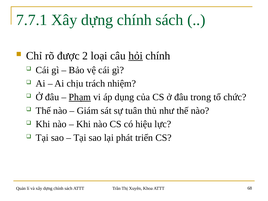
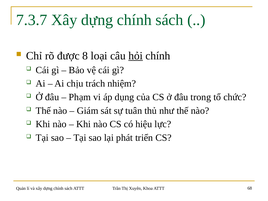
7.7.1: 7.7.1 -> 7.3.7 (32, 20)
2: 2 -> 8 (85, 56)
Phạm underline: present -> none (80, 97)
